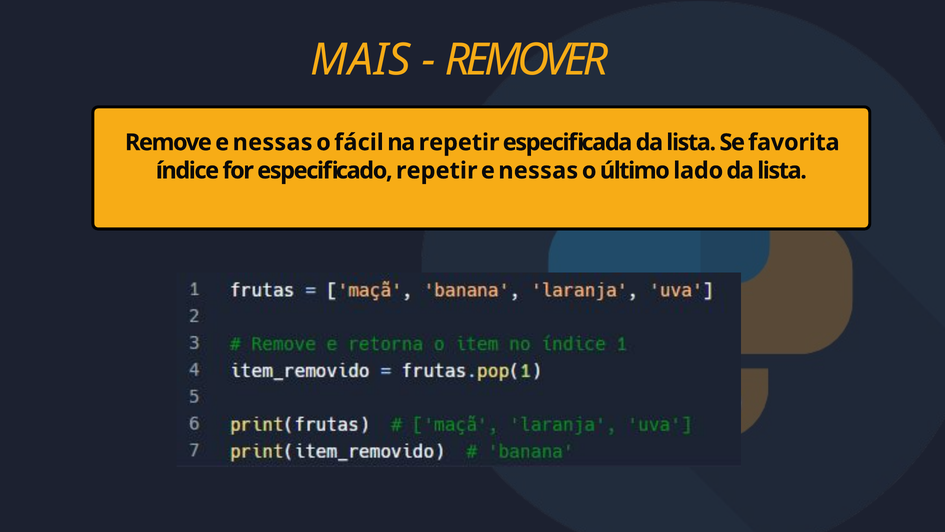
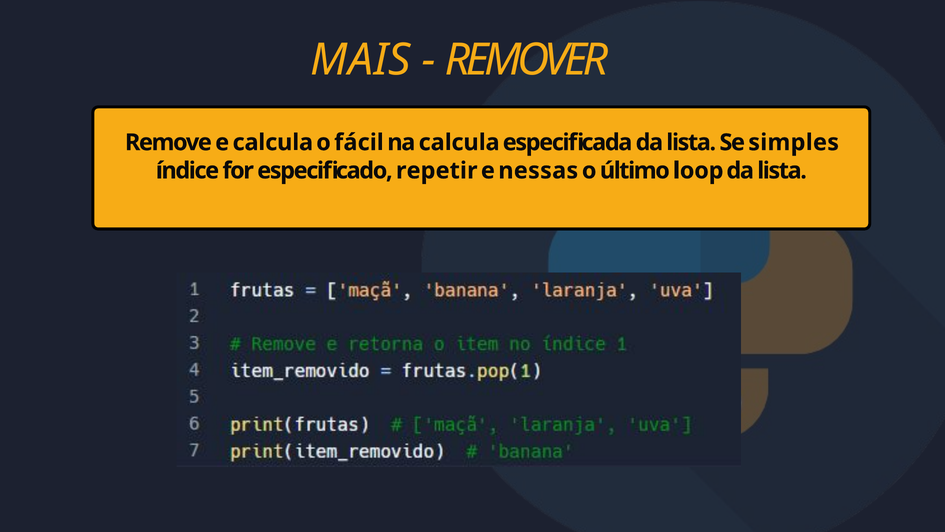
Remove e nessas: nessas -> calcula (273, 142)
na repetir: repetir -> calcula (459, 142)
favorita: favorita -> simples (794, 142)
lado: lado -> loop (698, 171)
